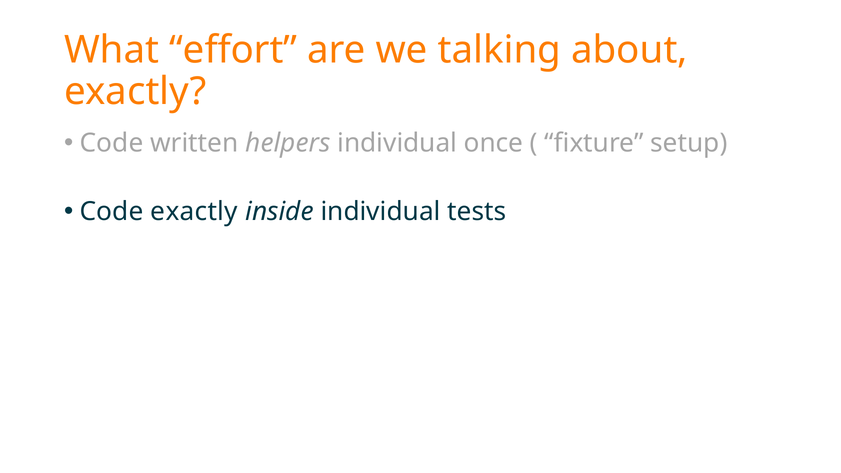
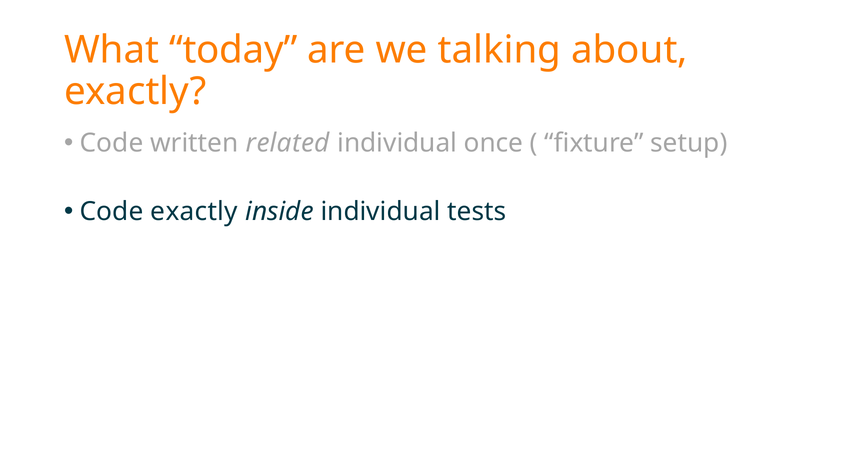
effort: effort -> today (233, 50)
helpers: helpers -> related (288, 143)
